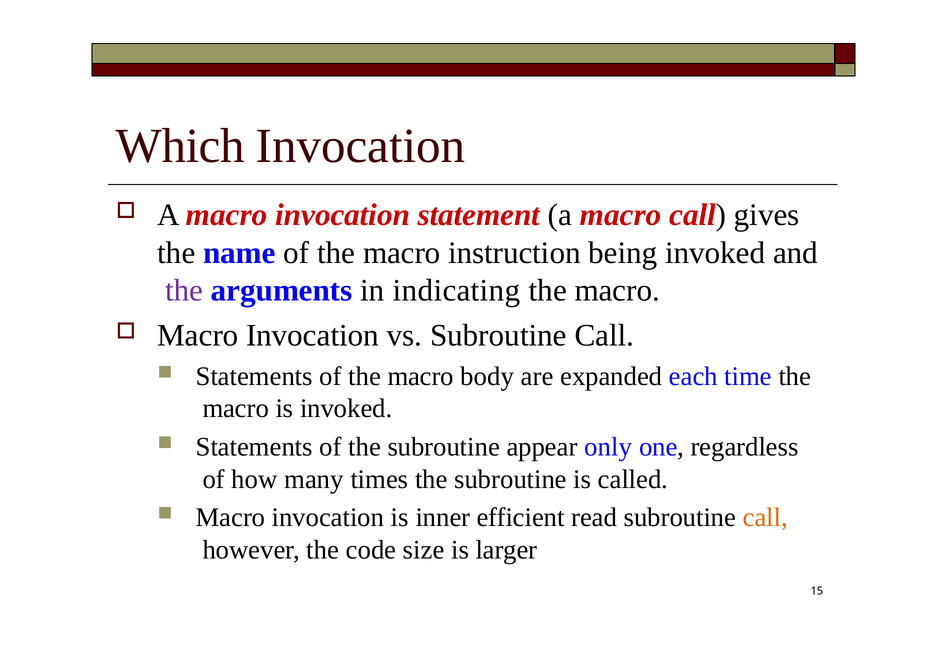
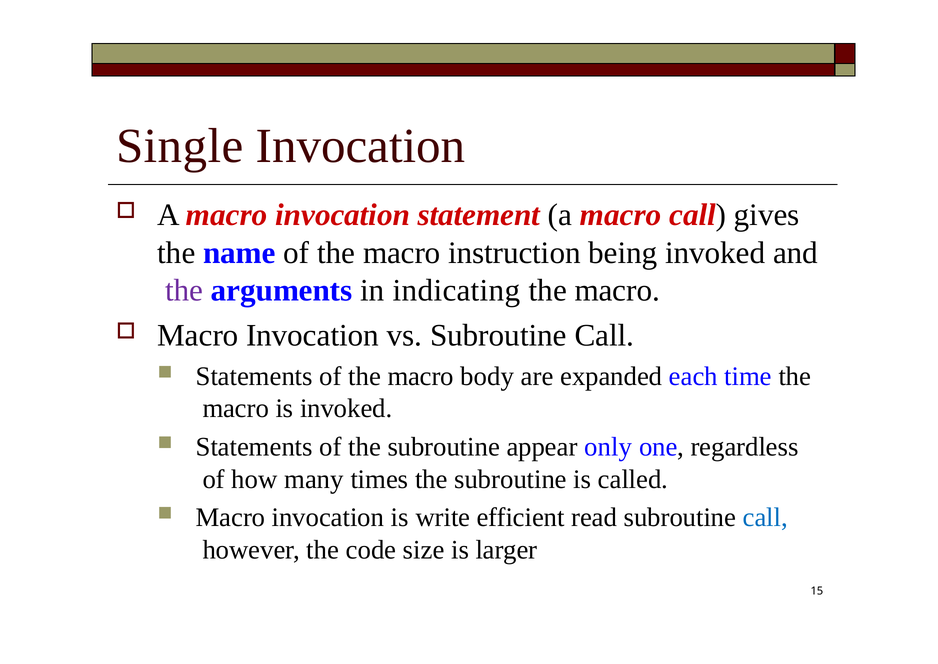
Which: Which -> Single (180, 146)
inner: inner -> write (443, 517)
call colour: orange -> blue (765, 517)
